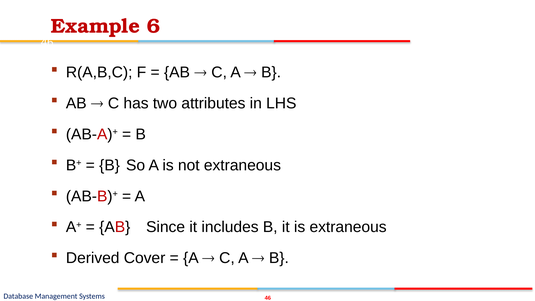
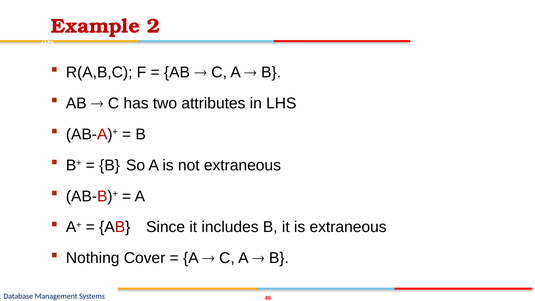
6: 6 -> 2 (153, 26)
Derived: Derived -> Nothing (93, 258)
